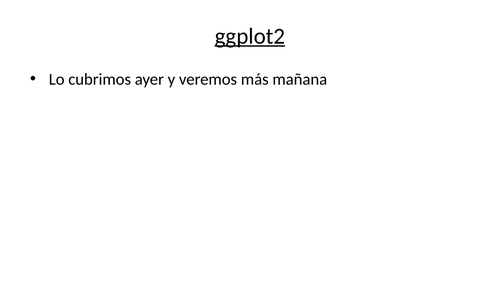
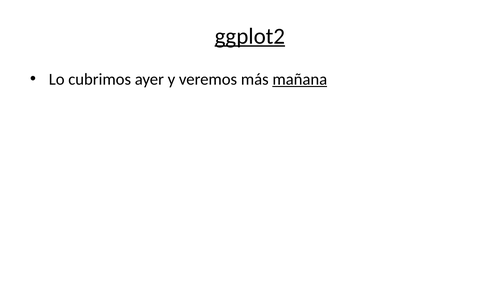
mañana underline: none -> present (300, 79)
